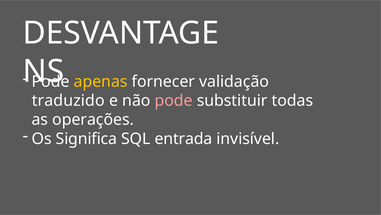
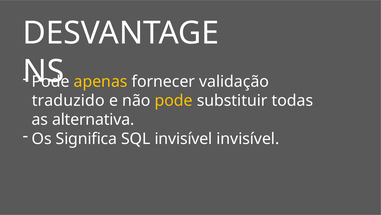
pode colour: pink -> yellow (174, 100)
operações: operações -> alternativa (93, 119)
SQL entrada: entrada -> invisível (183, 138)
